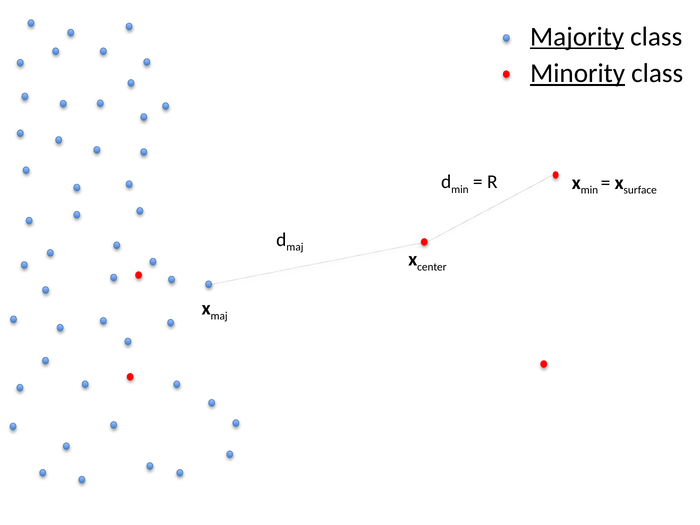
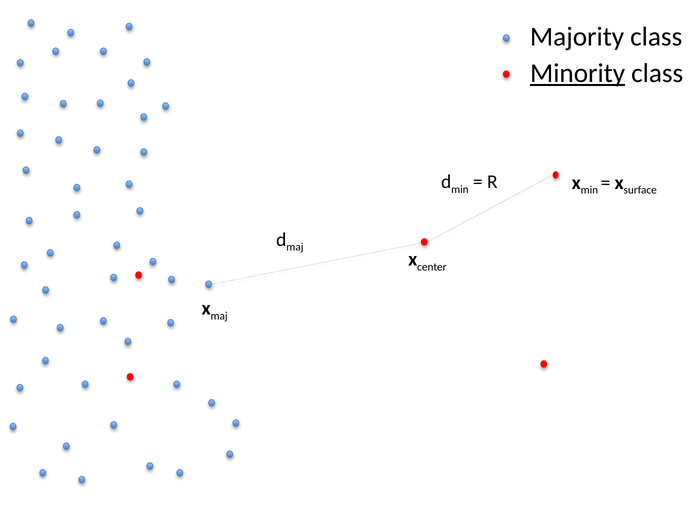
Majority underline: present -> none (577, 37)
